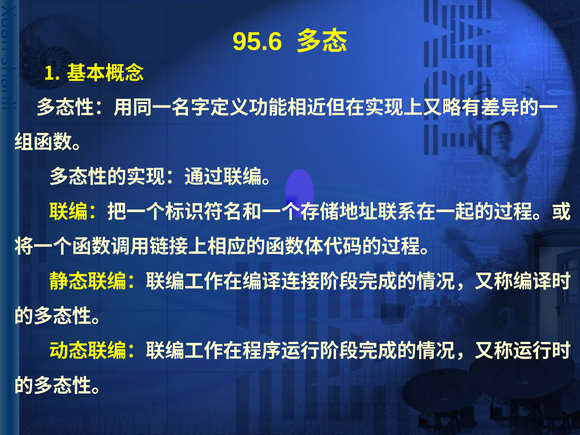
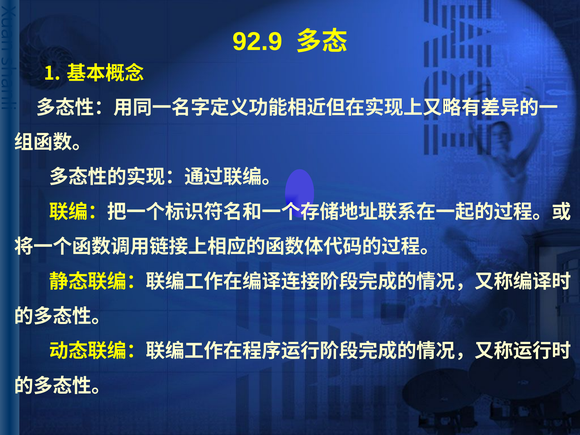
95.6: 95.6 -> 92.9 (258, 42)
